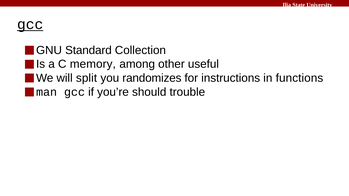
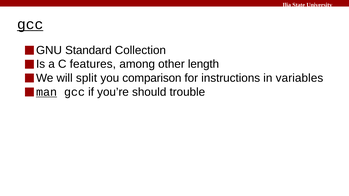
memory: memory -> features (93, 64)
useful: useful -> length (203, 64)
randomizes: randomizes -> comparison (152, 78)
functions: functions -> variables (299, 78)
man underline: none -> present (47, 92)
